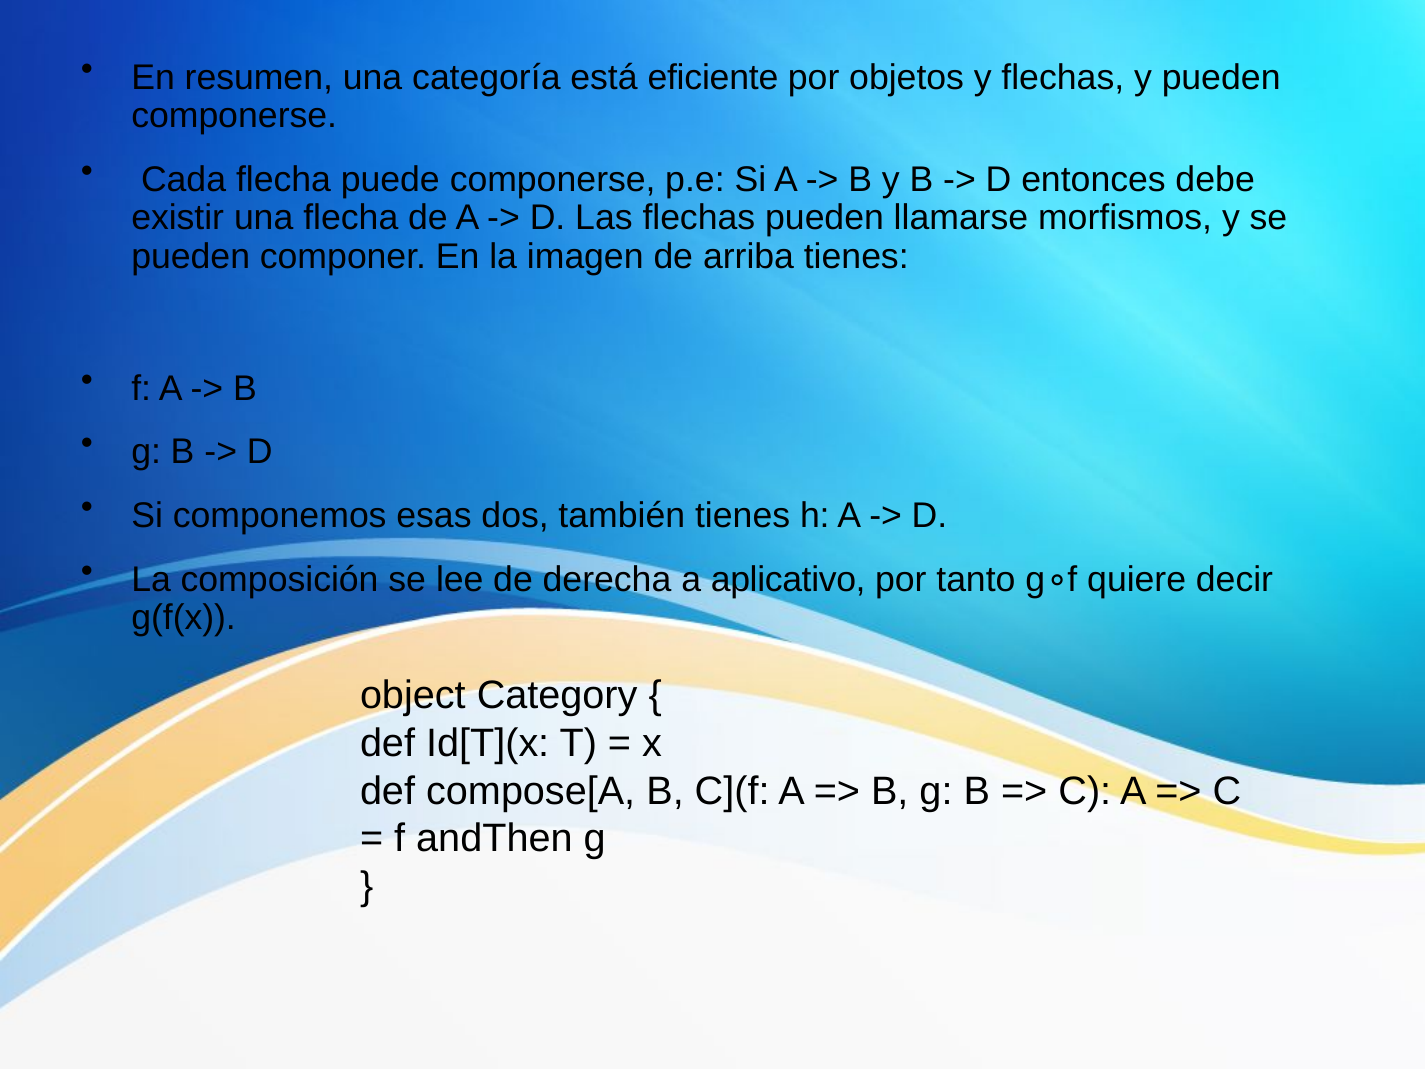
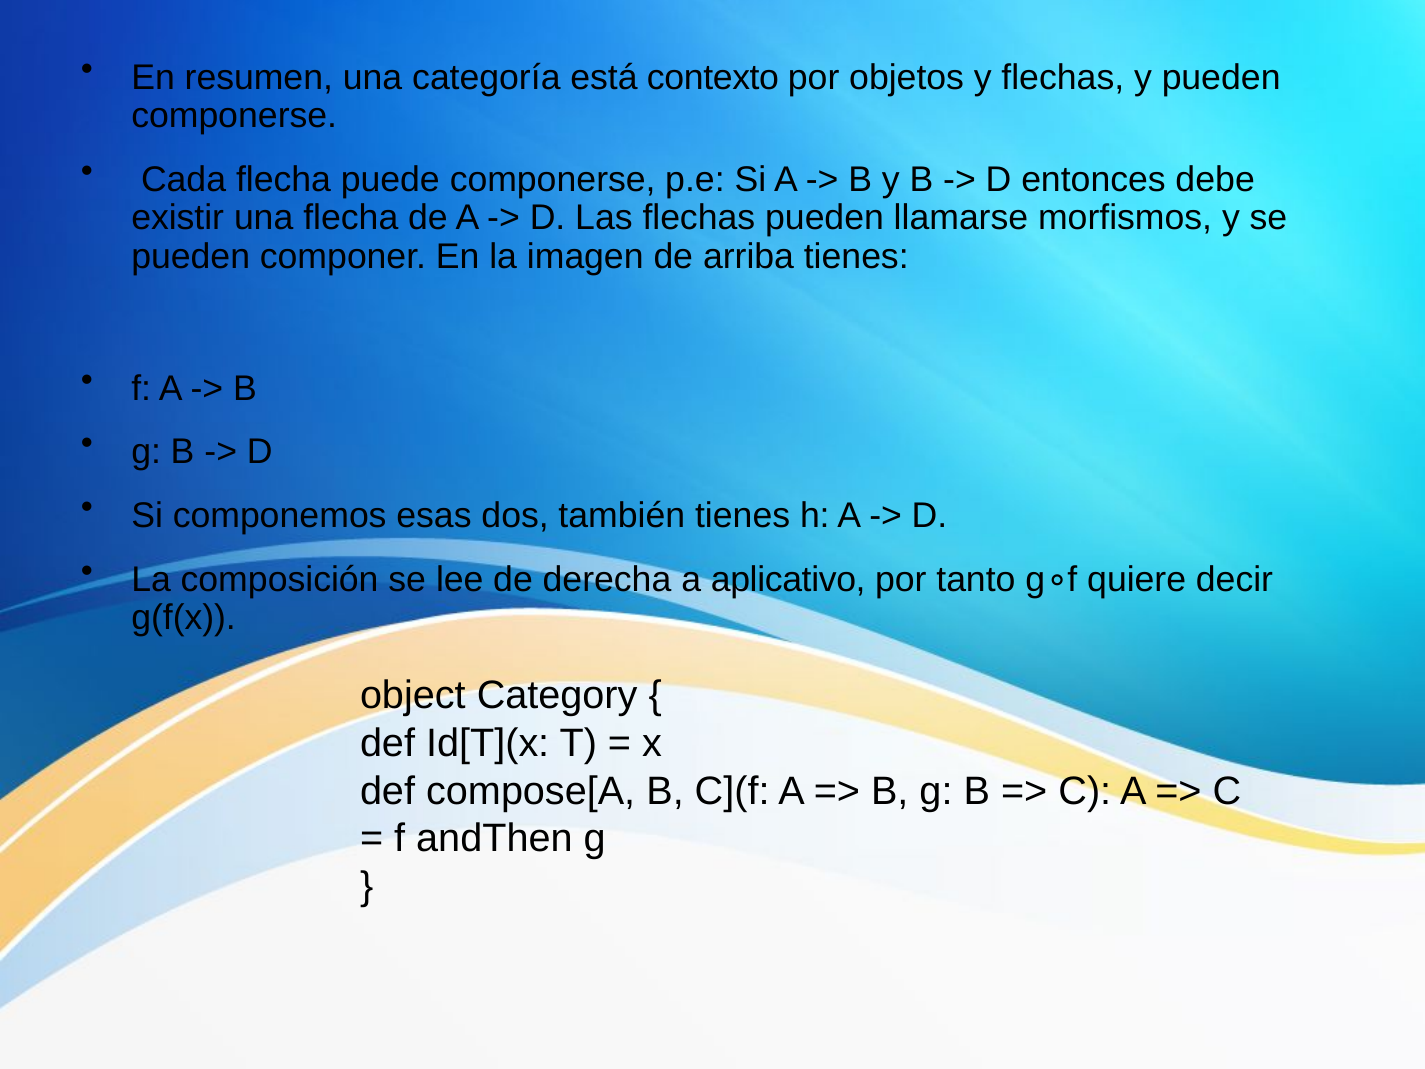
eficiente: eficiente -> contexto (713, 77)
